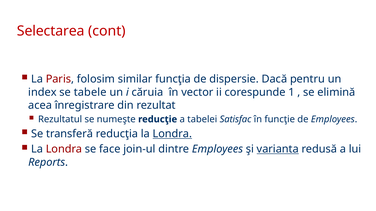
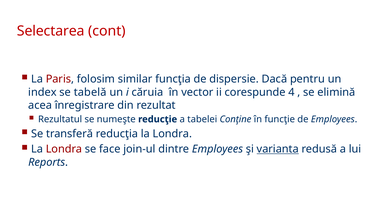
tabele: tabele -> tabelă (90, 92)
1: 1 -> 4 (291, 92)
Satisfac: Satisfac -> Conţine (235, 120)
Londra underline: present -> none (172, 134)
